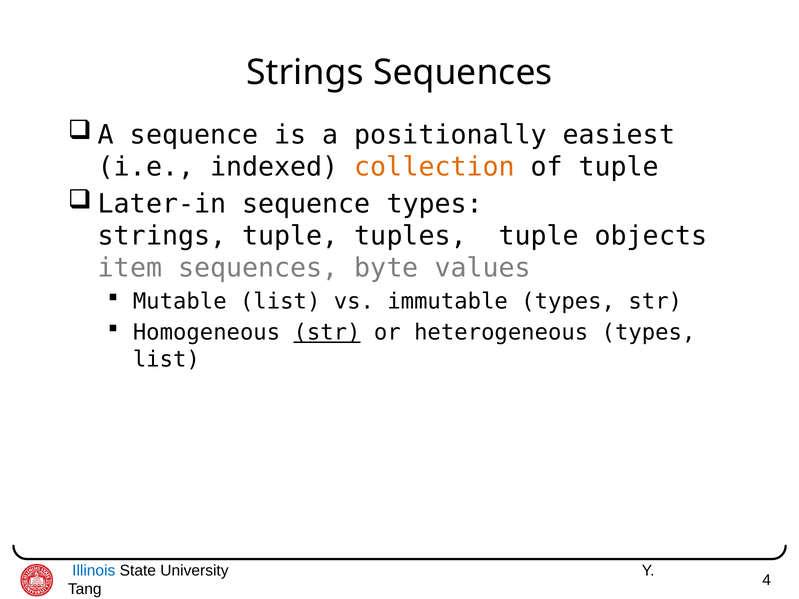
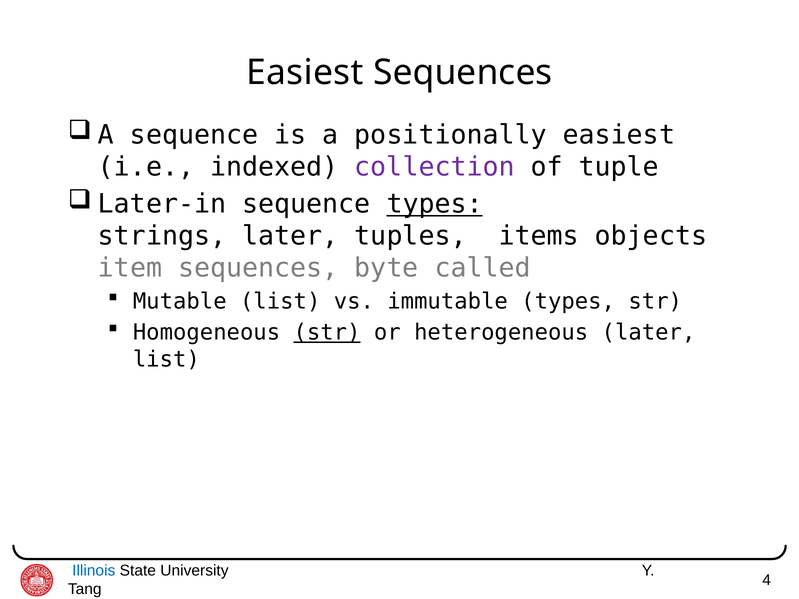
Strings: Strings -> Easiest (305, 72)
collection colour: orange -> purple (435, 167)
types underline: none -> present (435, 204)
strings tuple: tuple -> later (290, 236)
tuples tuple: tuple -> items (539, 236)
values: values -> called (483, 268)
heterogeneous types: types -> later (648, 333)
